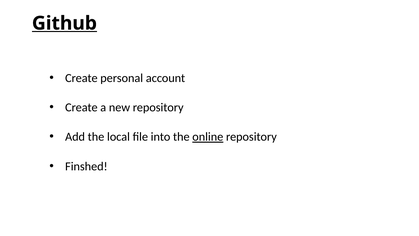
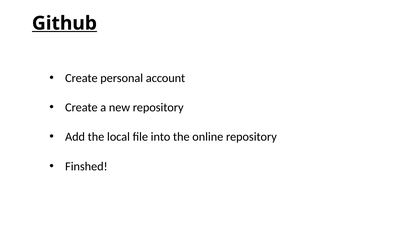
online underline: present -> none (208, 137)
